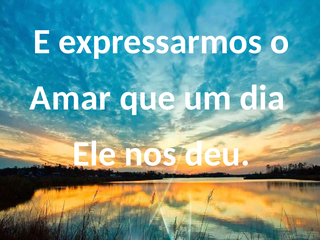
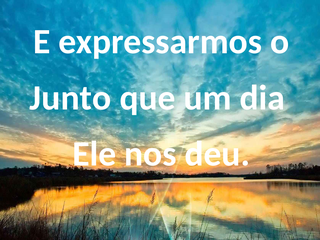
Amar: Amar -> Junto (70, 98)
